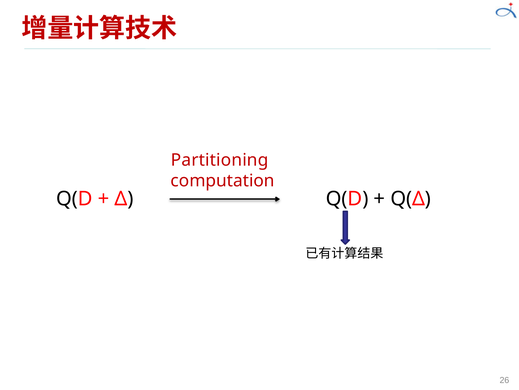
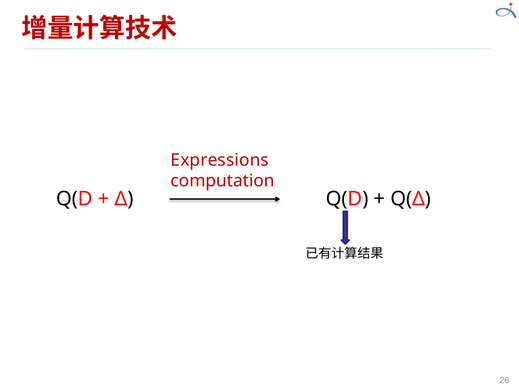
Partitioning: Partitioning -> Expressions (220, 160)
